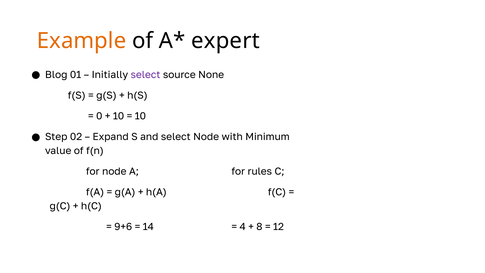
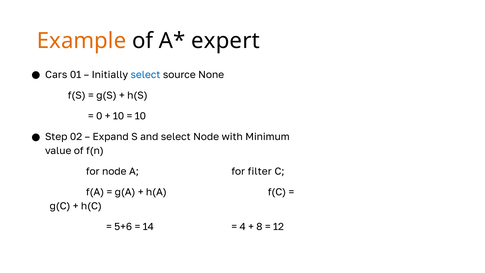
Blog: Blog -> Cars (56, 75)
select colour: purple -> blue (145, 75)
rules: rules -> filter (260, 171)
9+6: 9+6 -> 5+6 (123, 227)
